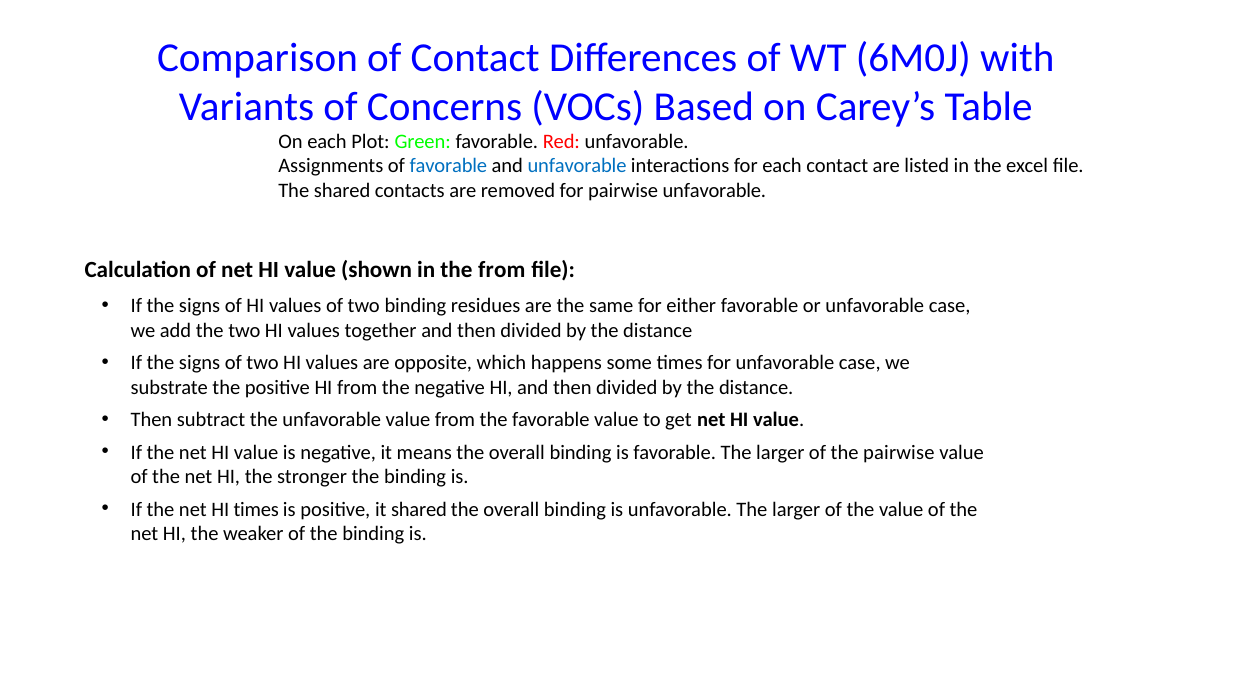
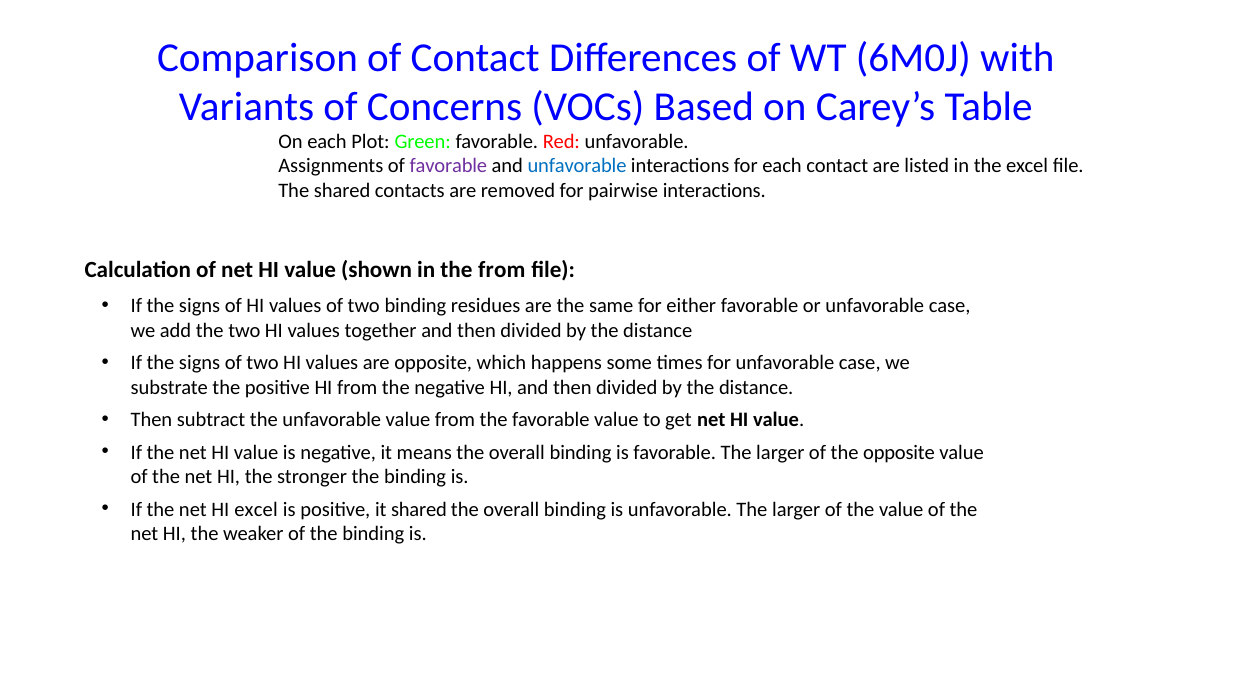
favorable colour: blue -> purple (448, 166)
pairwise unfavorable: unfavorable -> interactions (714, 191)
the pairwise: pairwise -> opposite (899, 452)
HI times: times -> excel (256, 509)
